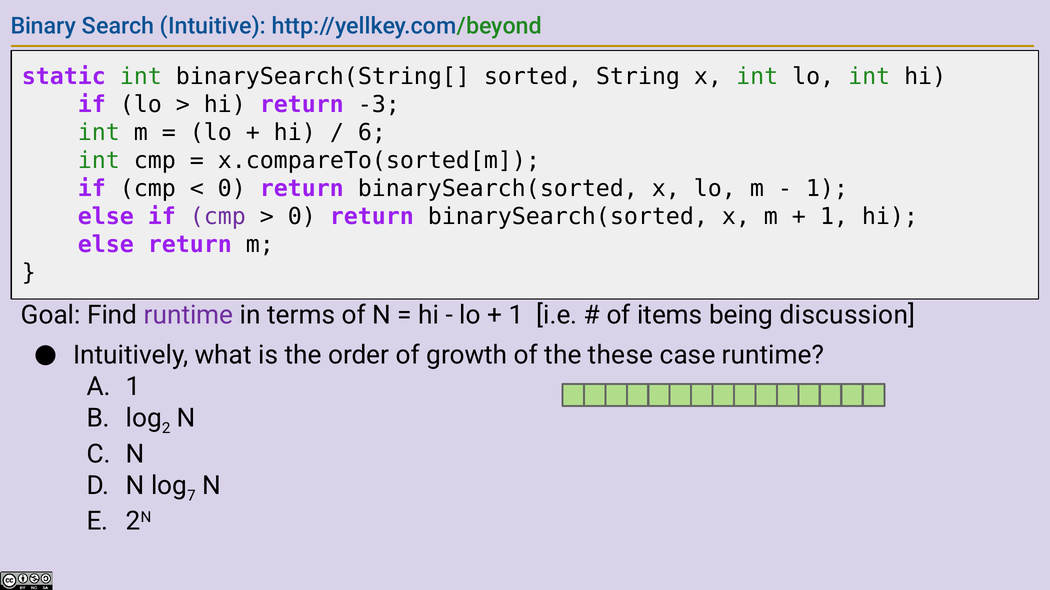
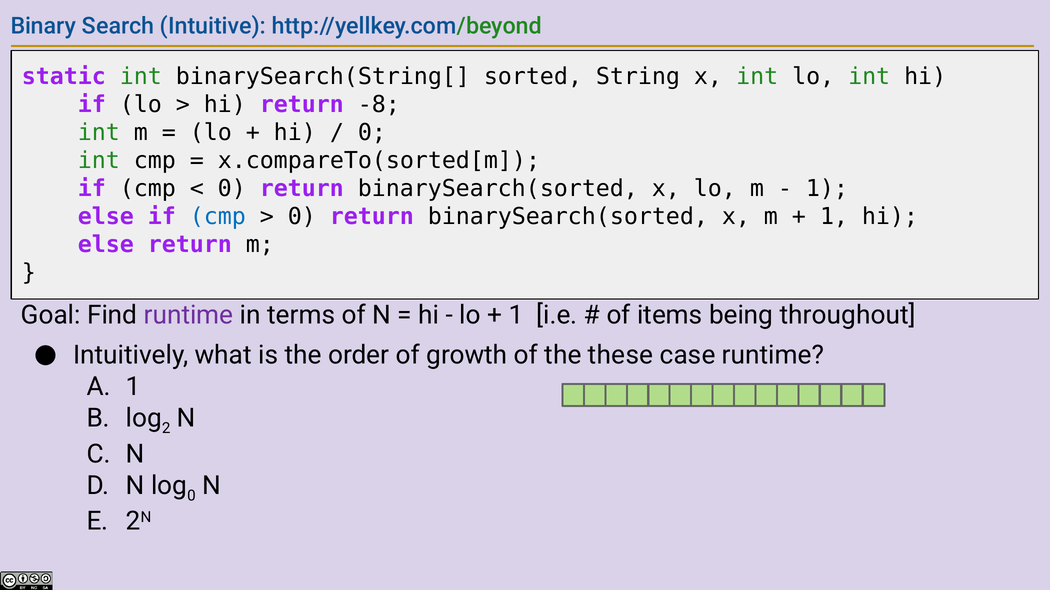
-3: -3 -> -8 (379, 105)
6: 6 -> 0 (372, 133)
cmp colour: purple -> blue (218, 217)
discussion: discussion -> throughout (848, 315)
7: 7 -> 0 (191, 496)
